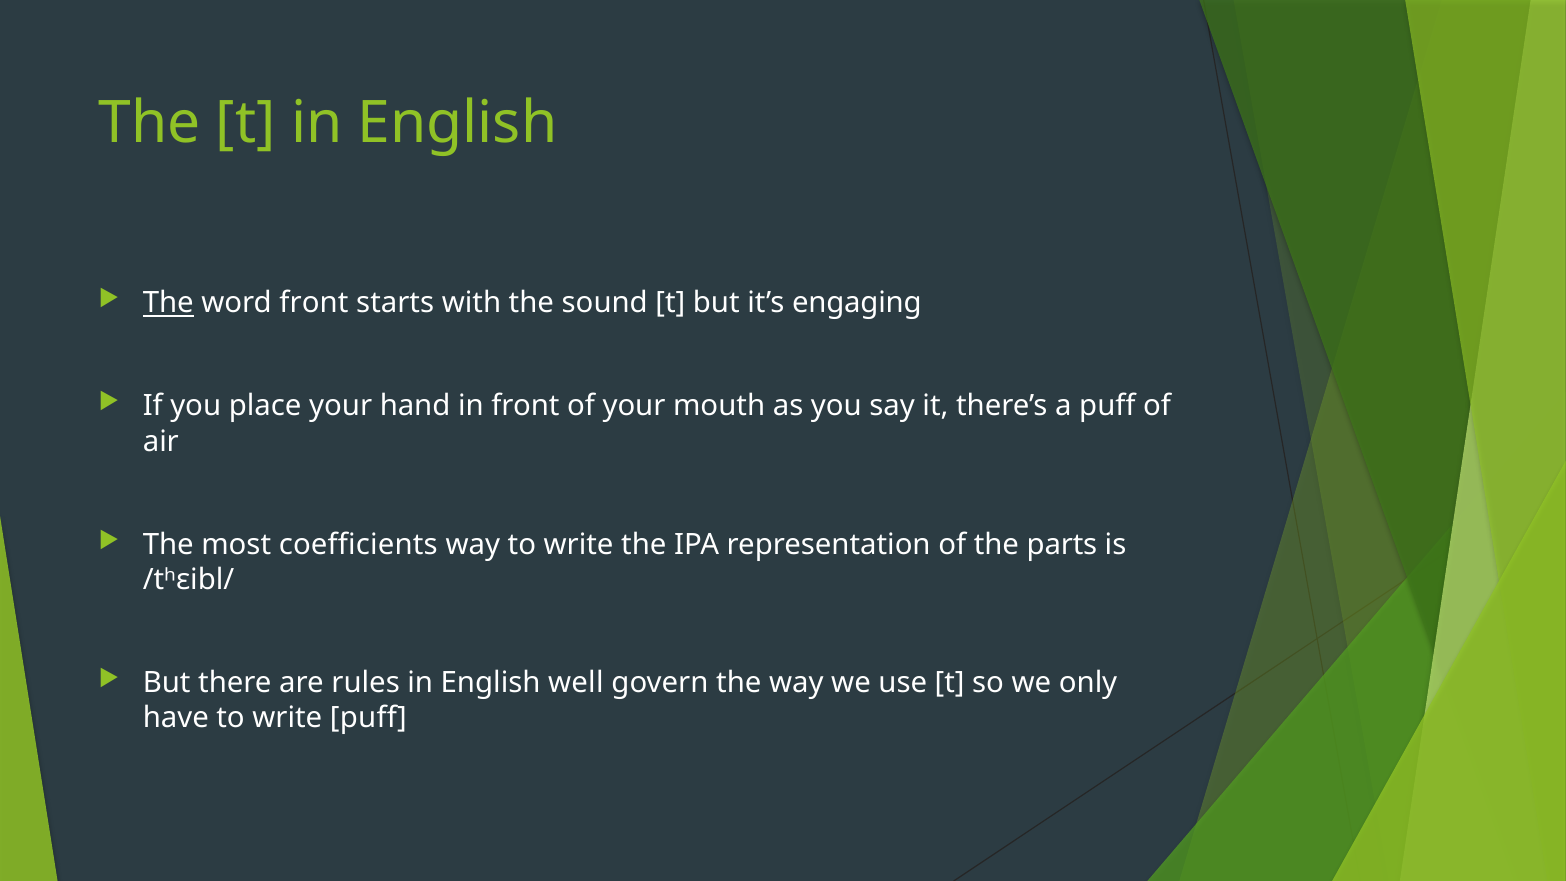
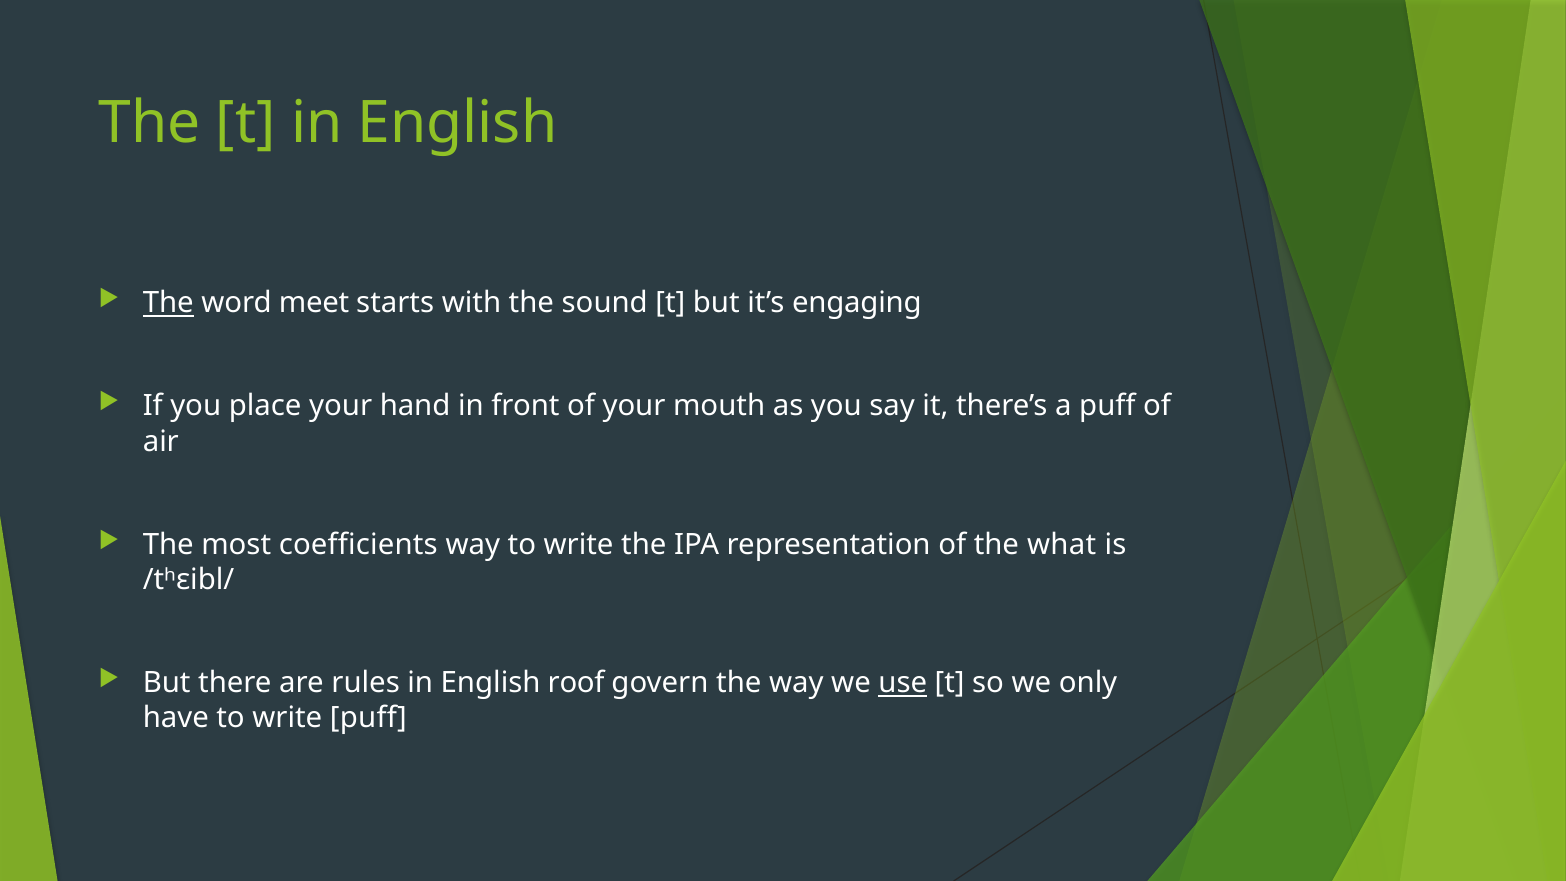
word front: front -> meet (314, 303)
parts: parts -> what (1062, 545)
well: well -> roof (576, 683)
use underline: none -> present (903, 683)
